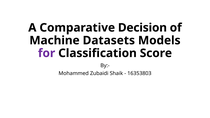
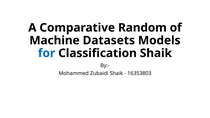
Decision: Decision -> Random (142, 28)
for colour: purple -> blue (47, 53)
Classification Score: Score -> Shaik (156, 53)
